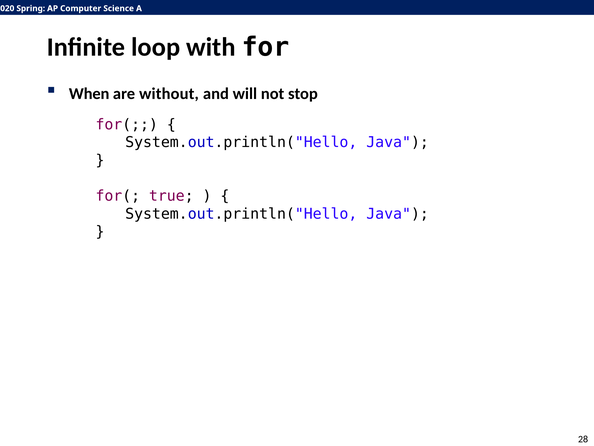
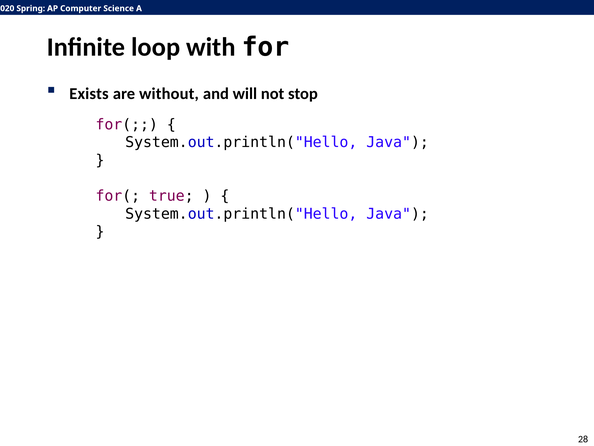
When: When -> Exists (89, 94)
